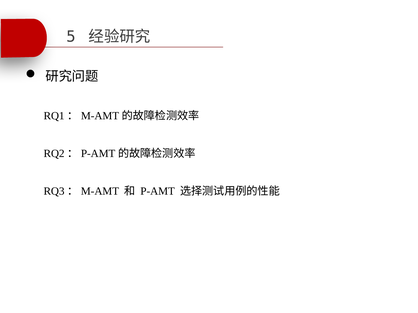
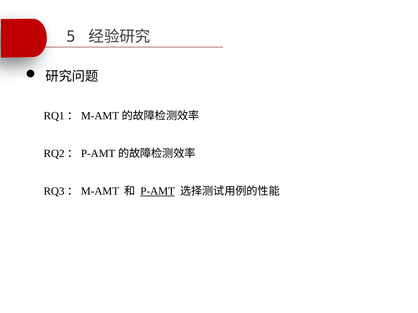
P-AMT underline: none -> present (158, 192)
